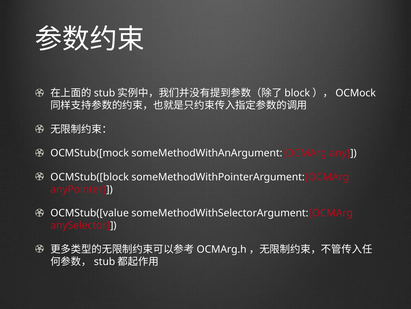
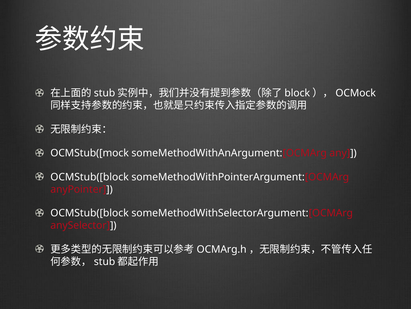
OCMStub([value: OCMStub([value -> OCMStub([block (90, 213)
